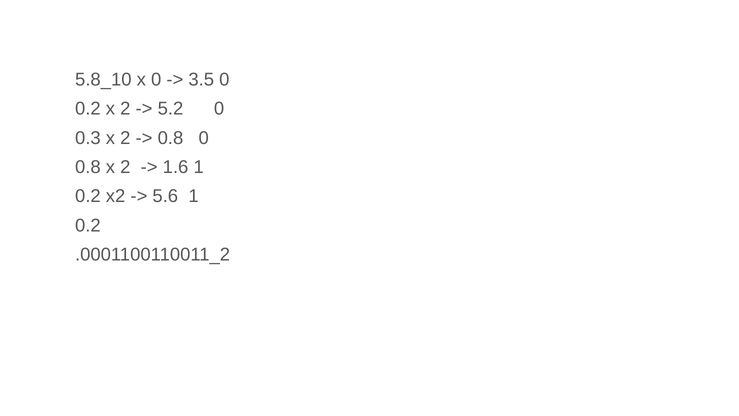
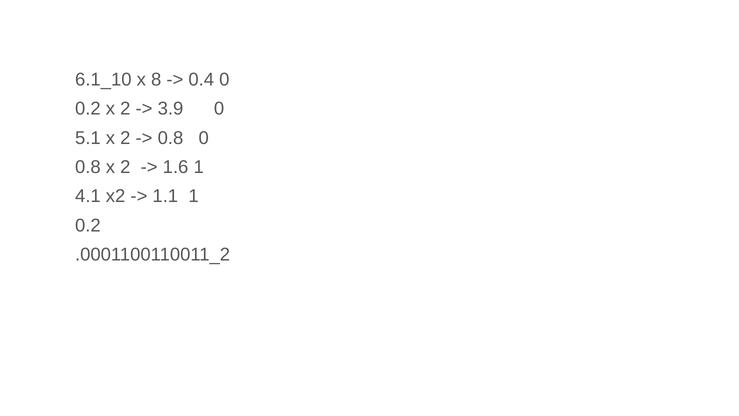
5.8_10: 5.8_10 -> 6.1_10 (103, 79)
x 0: 0 -> 8 (156, 79)
3.5: 3.5 -> 0.4 (201, 79)
5.2: 5.2 -> 3.9 (170, 109)
0.3: 0.3 -> 5.1 (88, 138)
0.2: 0.2 -> 4.1 (88, 196)
5.6: 5.6 -> 1.1 (165, 196)
